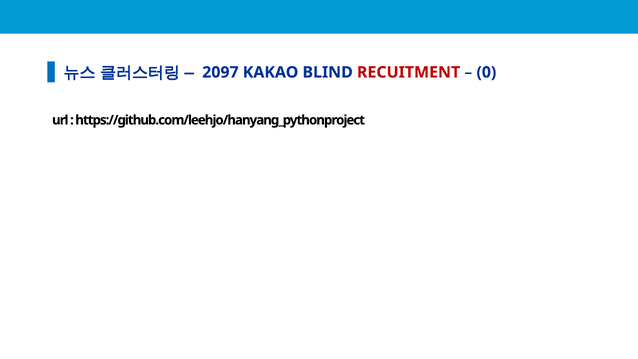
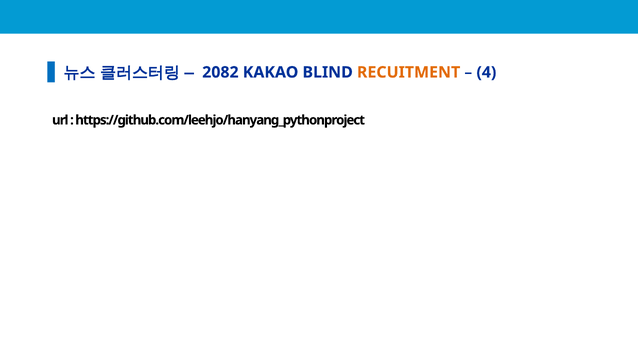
2097: 2097 -> 2082 (220, 72)
RECUITMENT colour: red -> orange (409, 72)
0: 0 -> 4 (486, 72)
